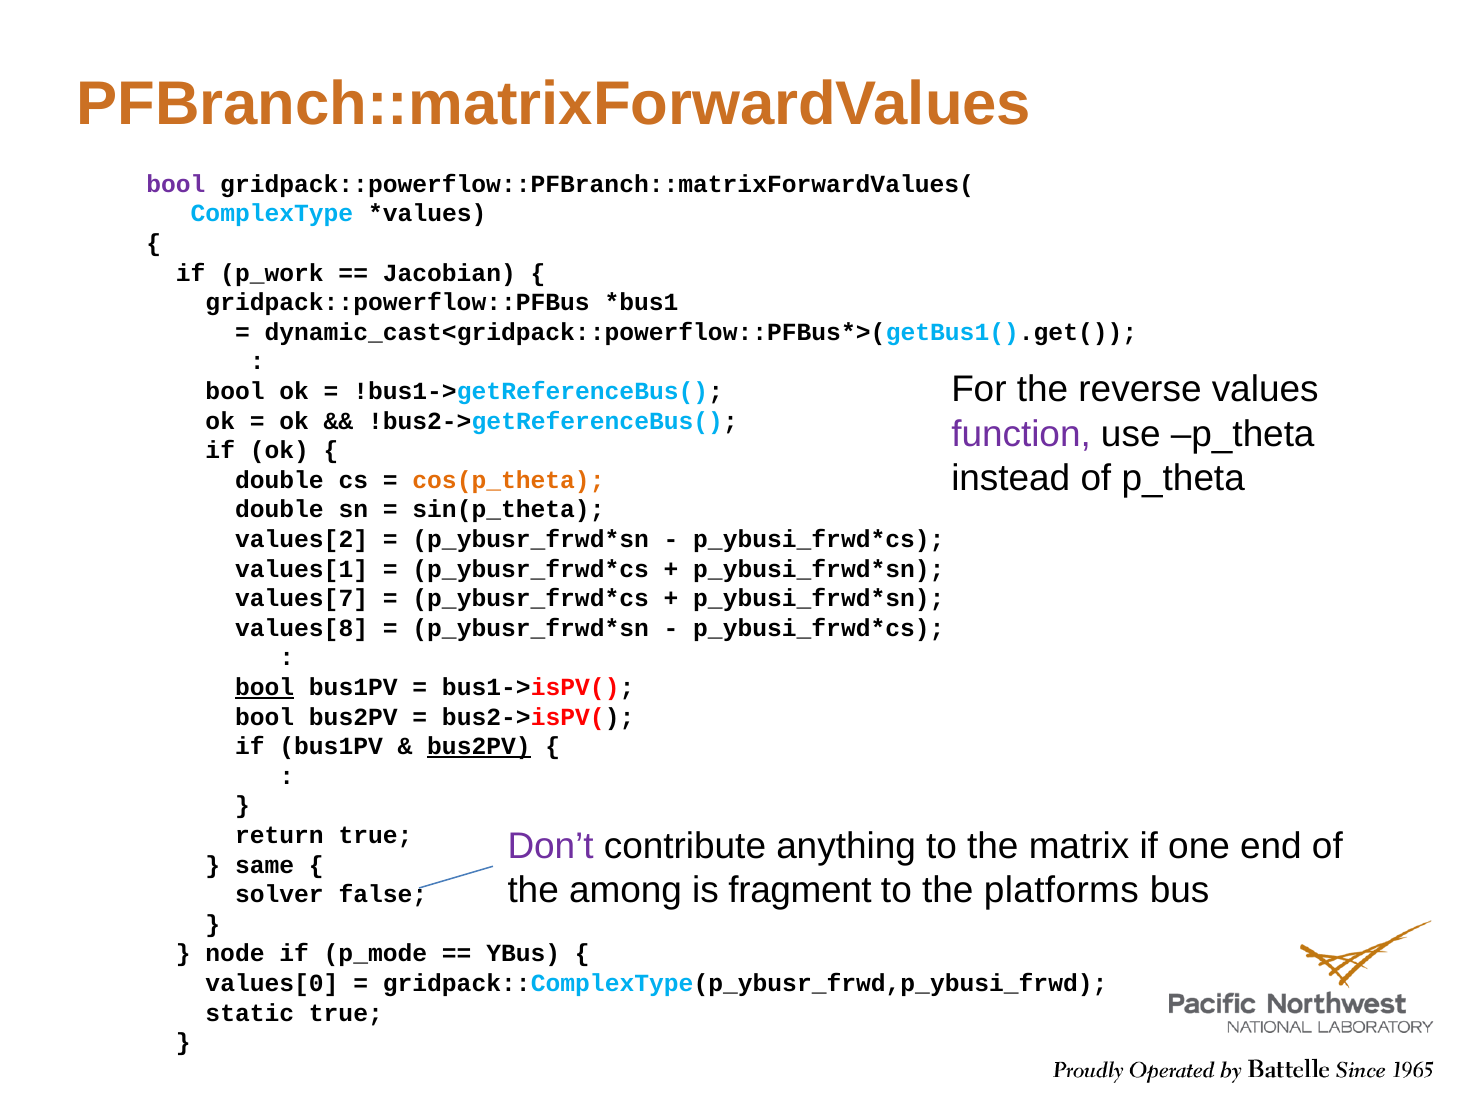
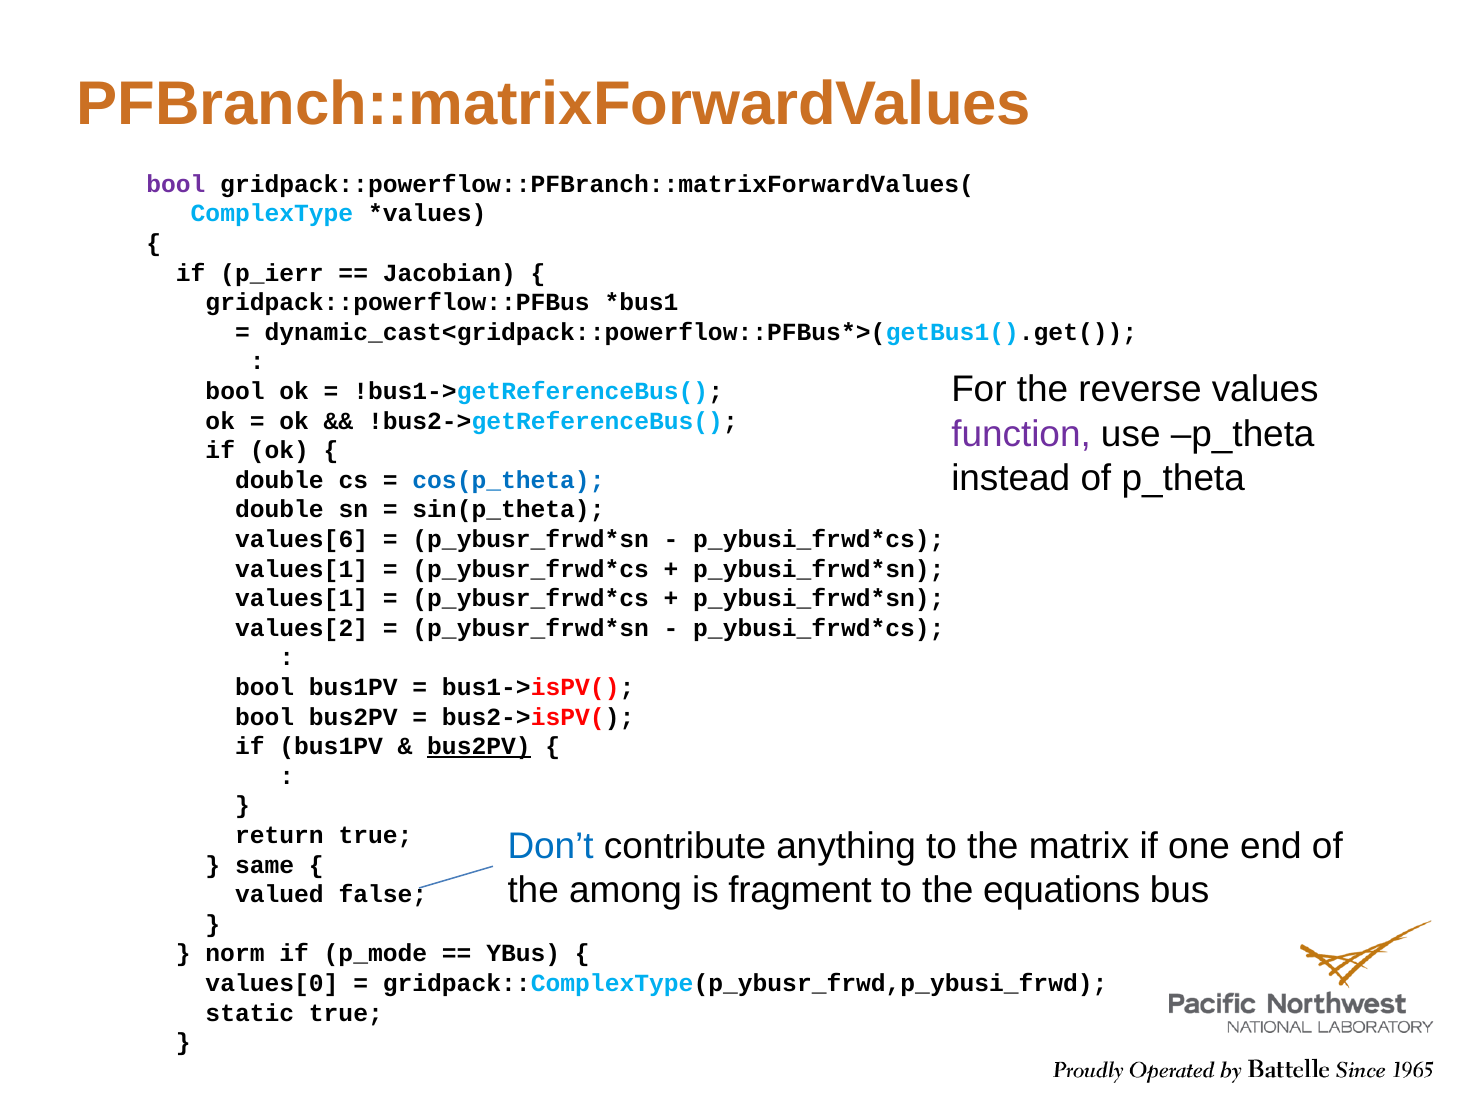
p_work: p_work -> p_ierr (272, 273)
cos(p_theta colour: orange -> blue (508, 480)
values[2: values[2 -> values[6 (302, 539)
values[7: values[7 -> values[1 (302, 598)
values[8: values[8 -> values[2 (302, 628)
bool underline: present -> none (265, 687)
Don’t colour: purple -> blue (551, 845)
platforms: platforms -> equations (1062, 890)
solver: solver -> valued (279, 894)
node: node -> norm (235, 953)
